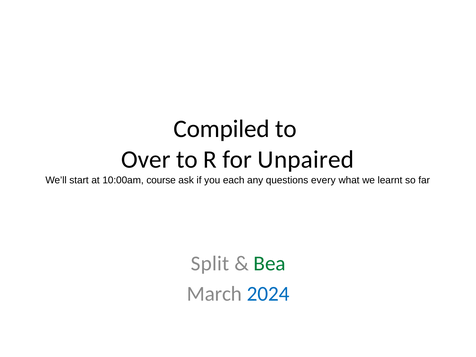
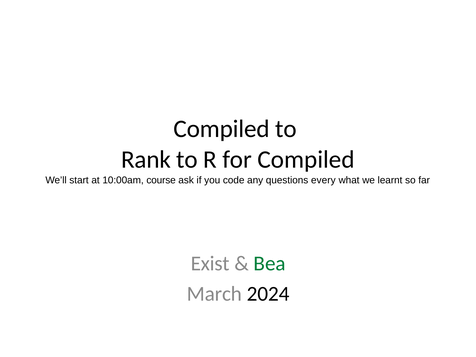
Over: Over -> Rank (146, 160)
for Unpaired: Unpaired -> Compiled (306, 160)
each: each -> code (234, 180)
Split: Split -> Exist (210, 264)
2024 colour: blue -> black (268, 294)
